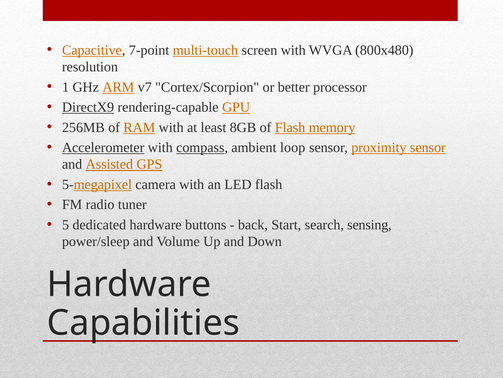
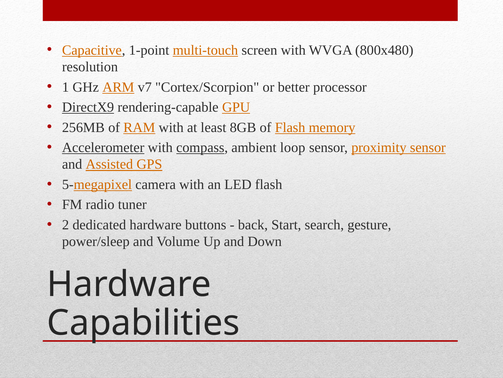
7-point: 7-point -> 1-point (149, 50)
5: 5 -> 2 (66, 224)
sensing: sensing -> gesture (369, 224)
